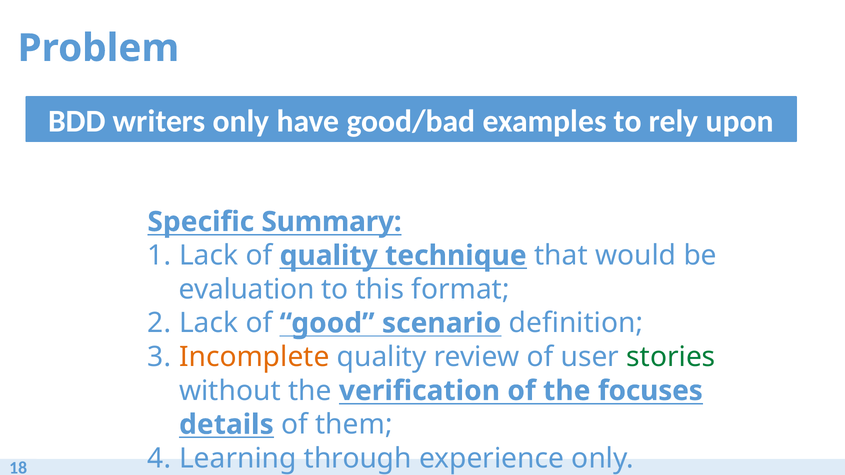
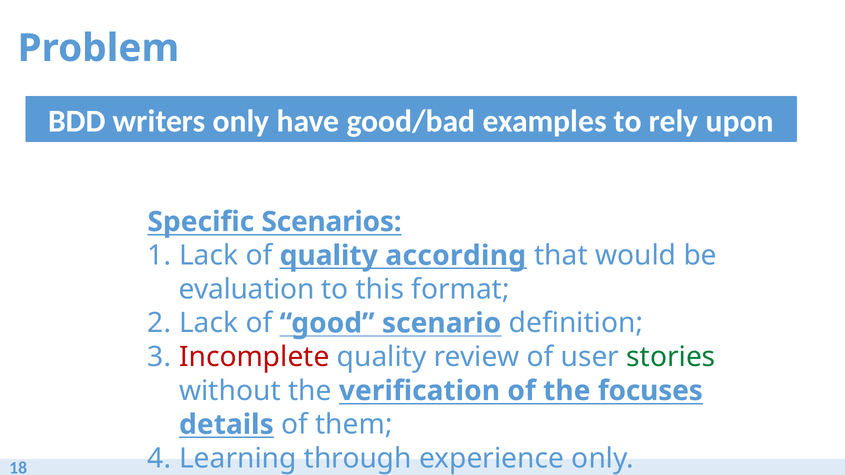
Summary: Summary -> Scenarios (332, 222)
technique: technique -> according (456, 256)
Incomplete colour: orange -> red (254, 357)
